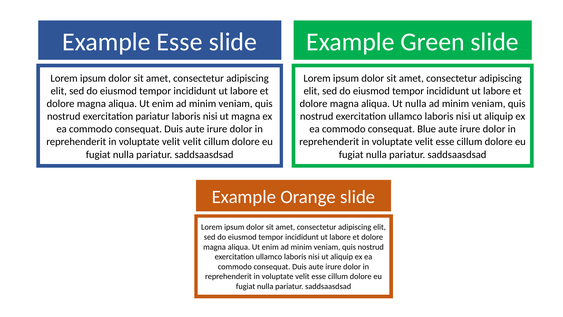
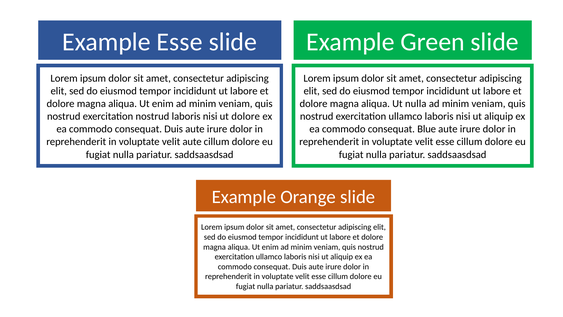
exercitation pariatur: pariatur -> nostrud (152, 116)
ut magna: magna -> dolore (246, 116)
velit velit: velit -> aute (192, 142)
